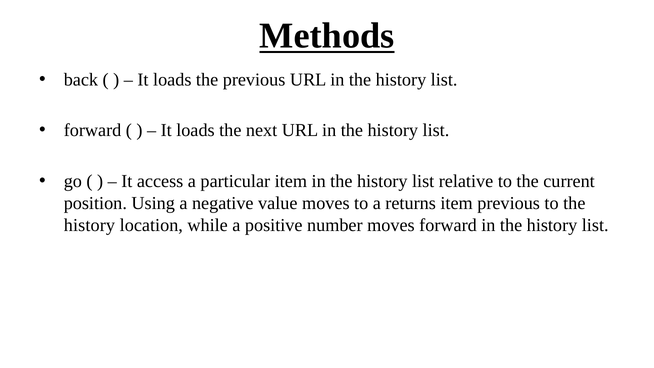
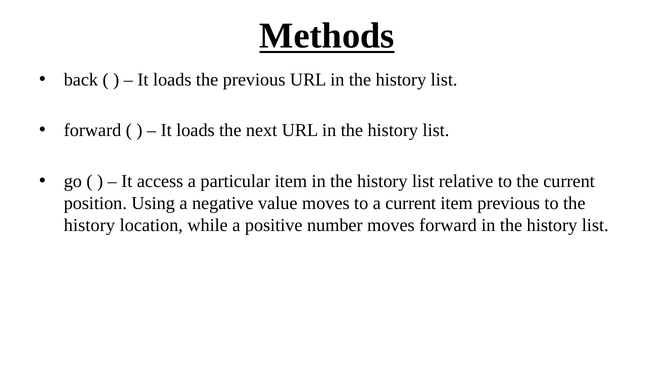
a returns: returns -> current (411, 203)
